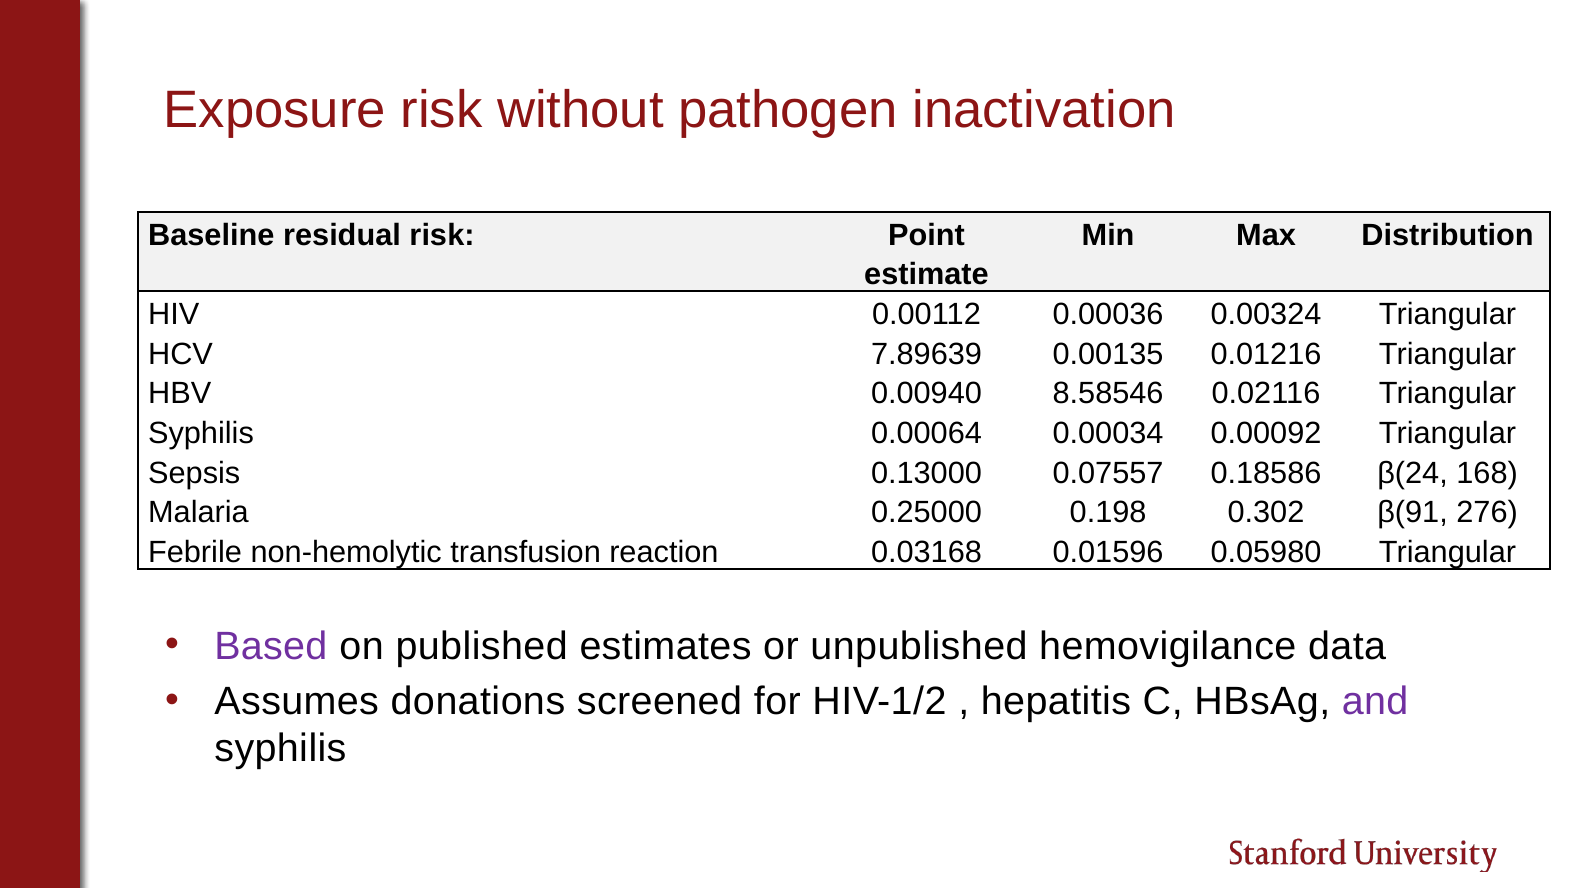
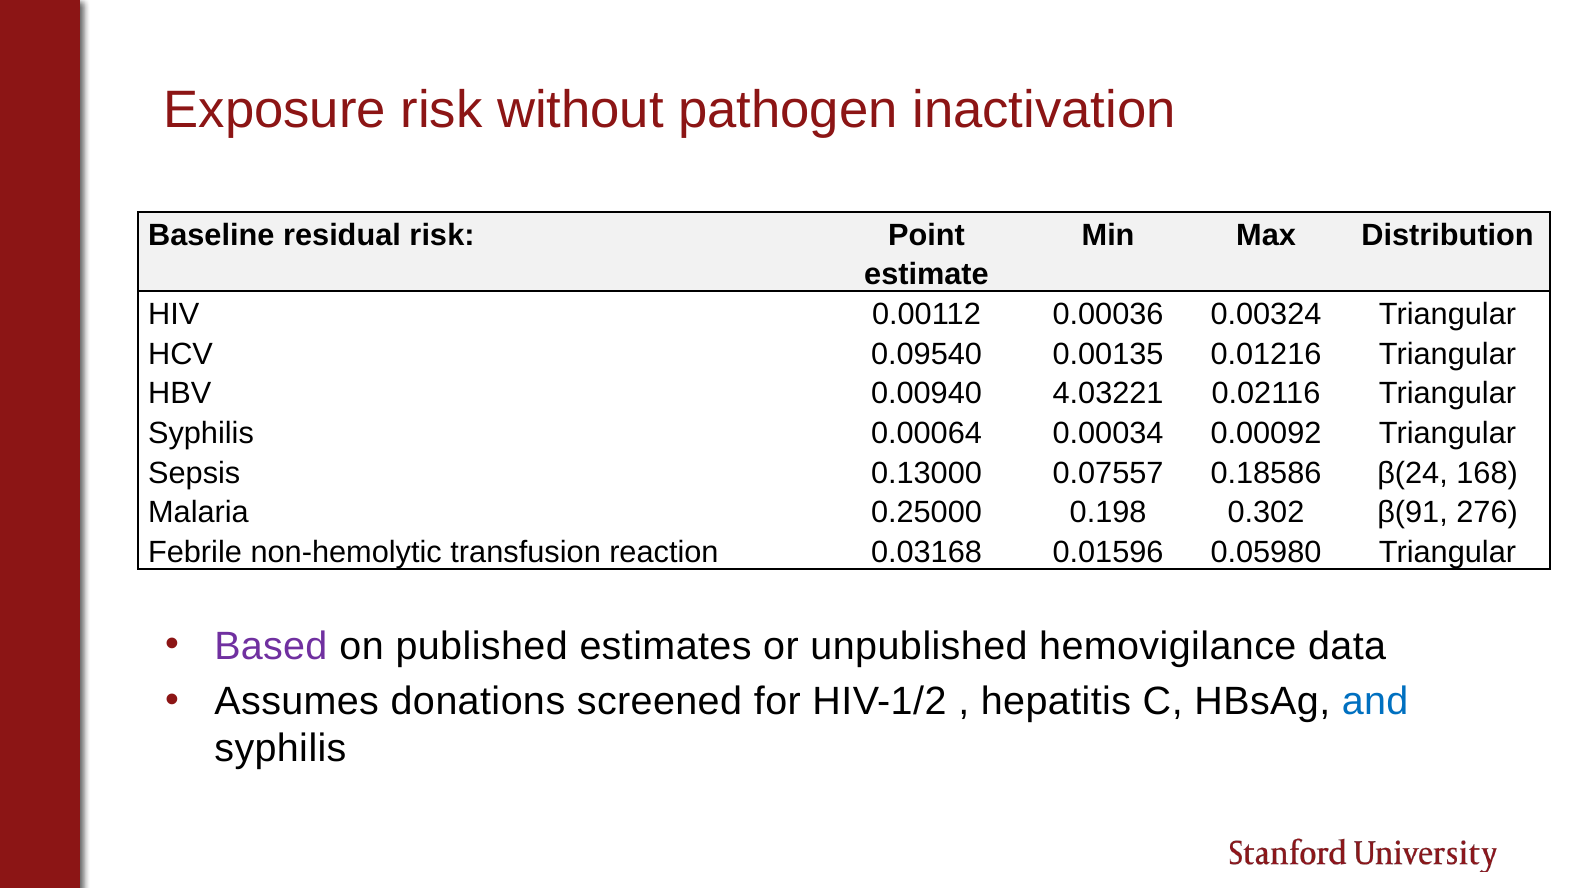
7.89639: 7.89639 -> 0.09540 (927, 354)
8.58546: 8.58546 -> 4.03221 (1108, 394)
and colour: purple -> blue (1375, 701)
